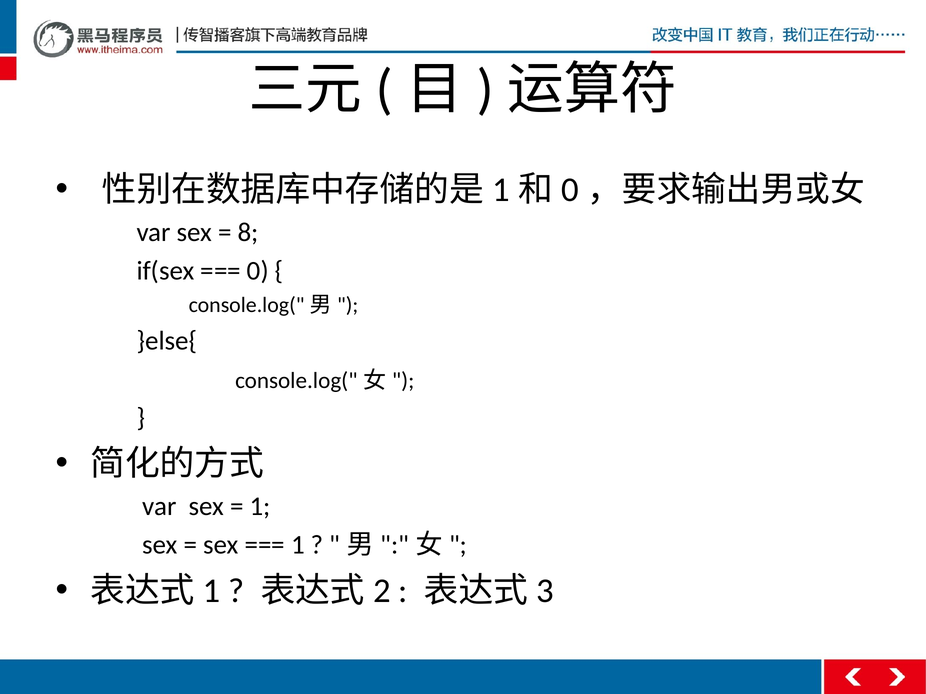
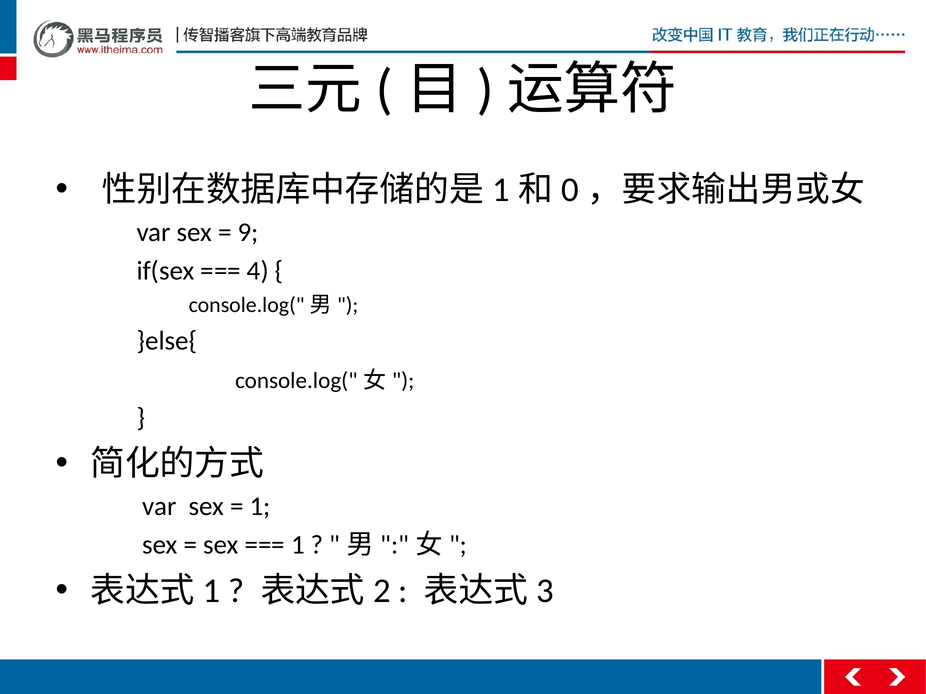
8: 8 -> 9 (248, 233)
0: 0 -> 4 (258, 271)
